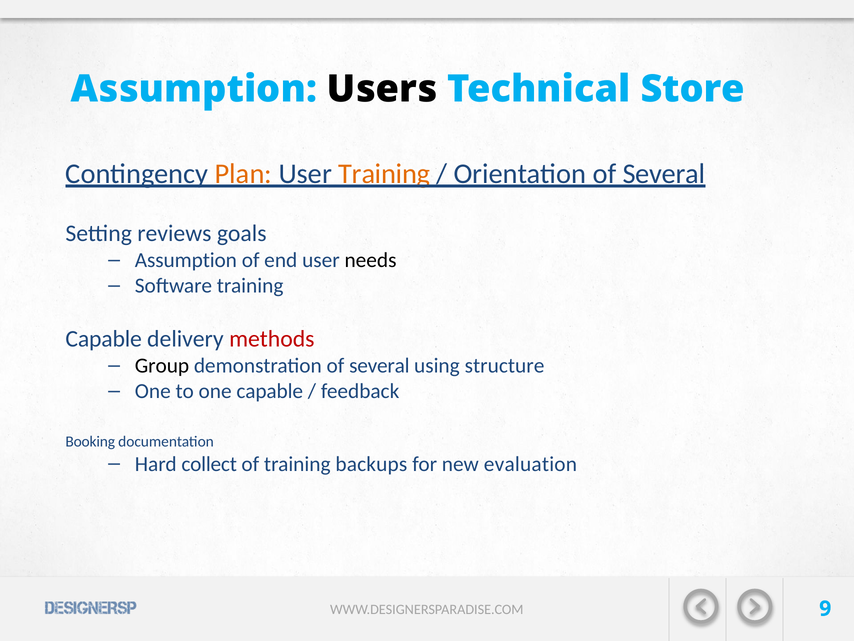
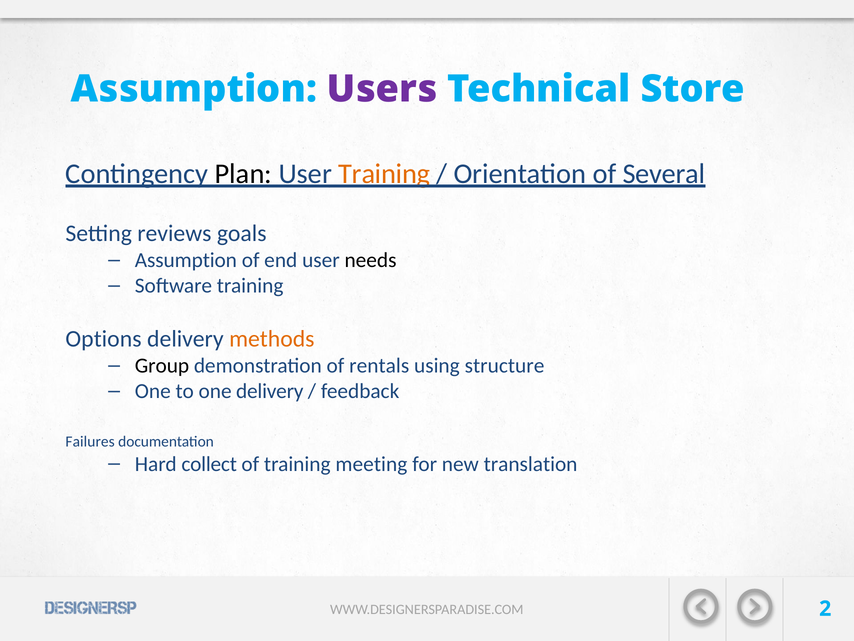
Users colour: black -> purple (382, 89)
Plan colour: orange -> black (243, 174)
Capable: Capable -> Options (104, 339)
methods colour: red -> orange (272, 339)
demonstration of several: several -> rentals (379, 365)
one capable: capable -> delivery (270, 391)
Booking: Booking -> Failures (90, 441)
backups: backups -> meeting (371, 464)
evaluation: evaluation -> translation (531, 464)
9: 9 -> 2 (825, 608)
